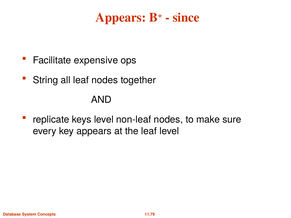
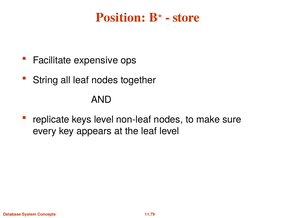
Appears: Appears -> Position (121, 18)
since: since -> store (186, 18)
